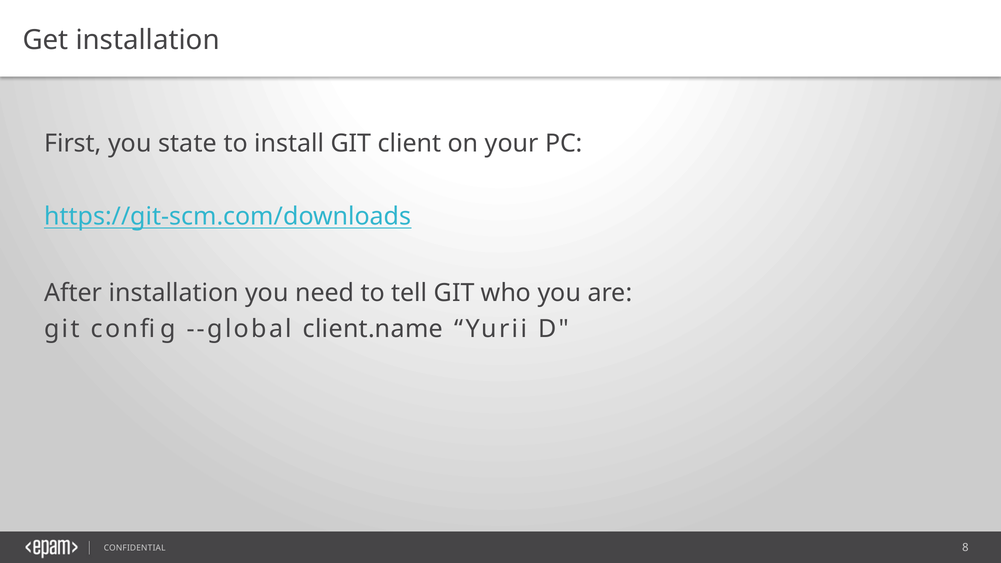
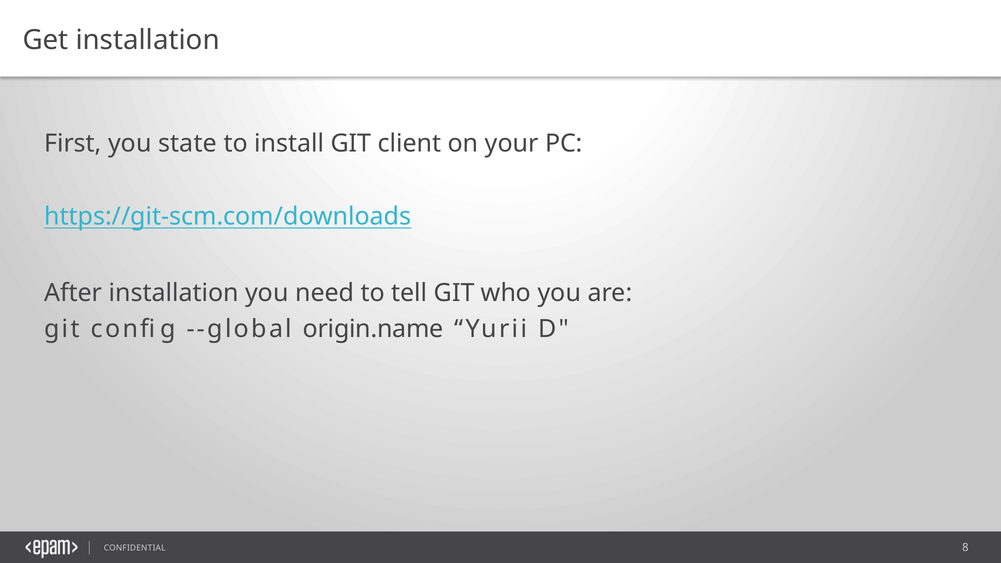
client.name: client.name -> origin.name (373, 329)
